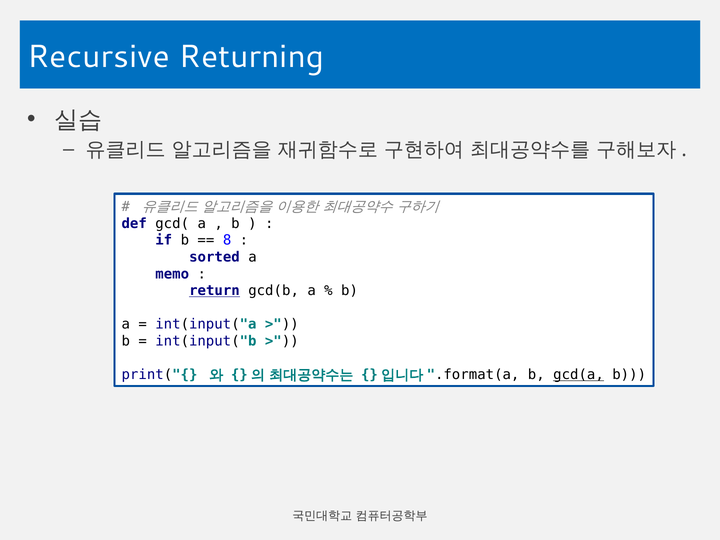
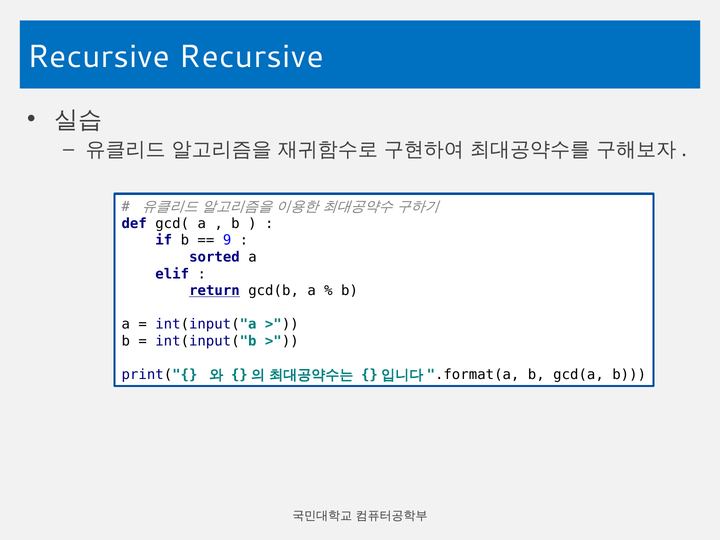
Recursive Returning: Returning -> Recursive (251, 57)
8: 8 -> 9 (227, 240)
memo: memo -> elif (172, 274)
gcd(a underline: present -> none (579, 375)
